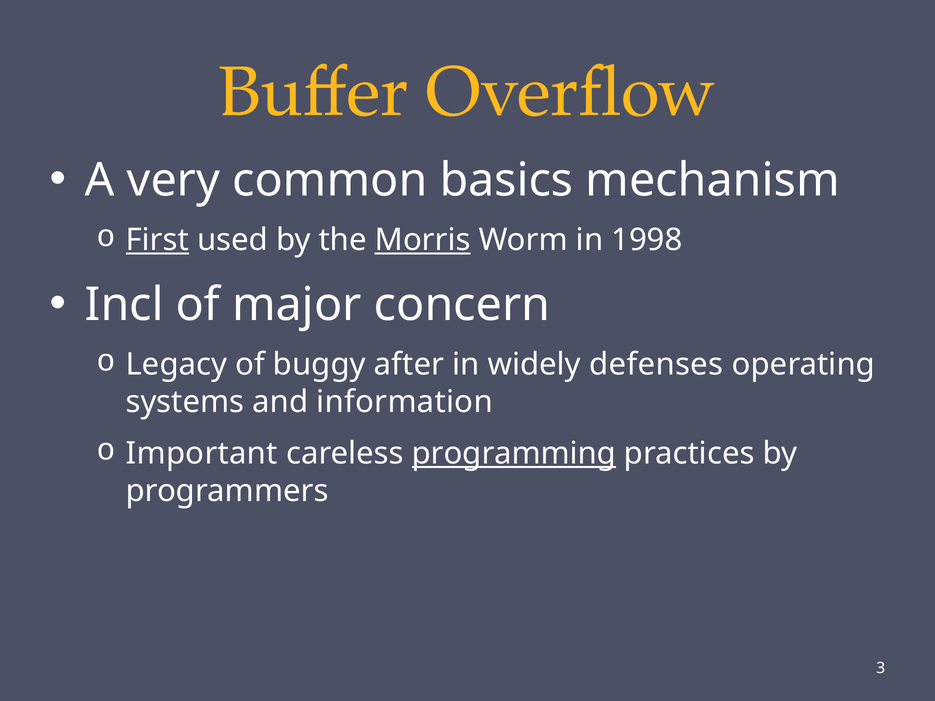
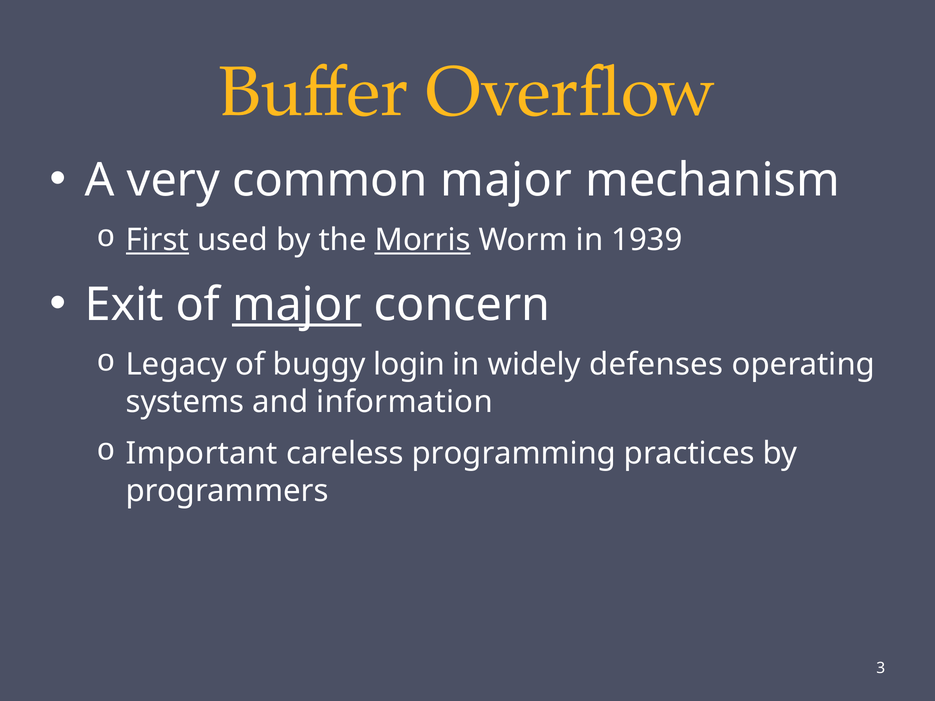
common basics: basics -> major (506, 180)
1998: 1998 -> 1939 (647, 240)
Incl: Incl -> Exit (124, 305)
major underline: none -> present (297, 305)
after: after -> login (409, 365)
programming underline: present -> none (514, 454)
